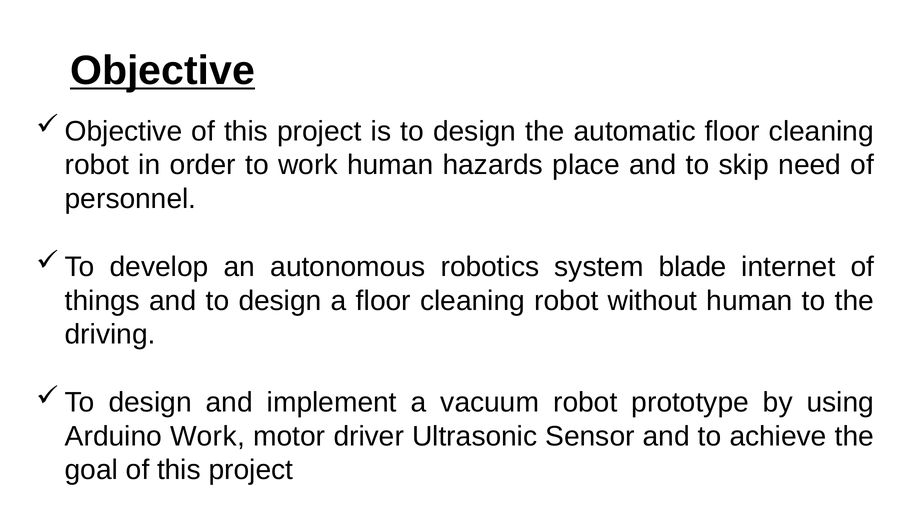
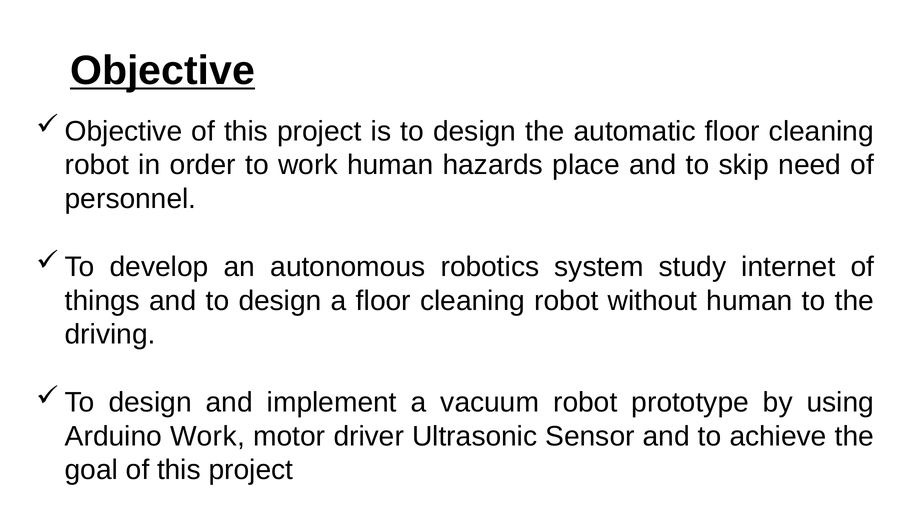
blade: blade -> study (693, 267)
